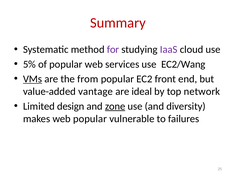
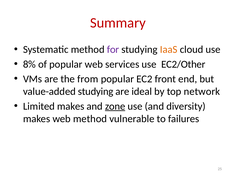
IaaS colour: purple -> orange (169, 50)
5%: 5% -> 8% (29, 64)
EC2/Wang: EC2/Wang -> EC2/Other (183, 64)
VMs underline: present -> none (33, 79)
value-added vantage: vantage -> studying (96, 92)
Limited design: design -> makes (71, 106)
web popular: popular -> method (90, 119)
